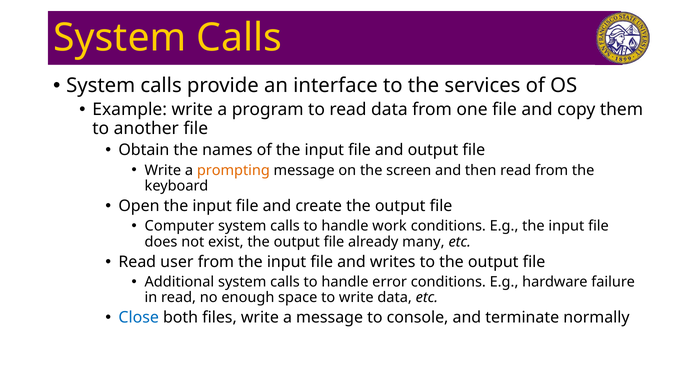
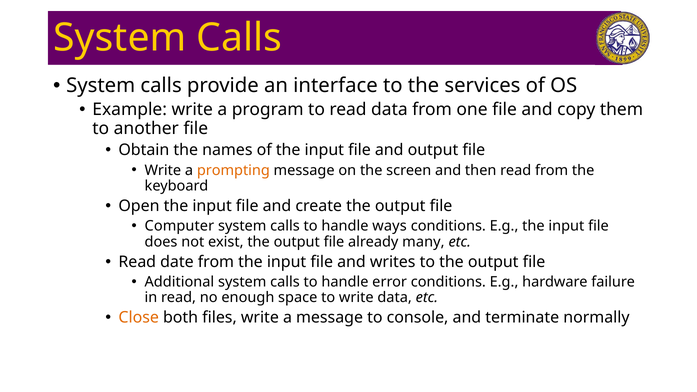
work: work -> ways (390, 226)
user: user -> date (177, 262)
Close colour: blue -> orange (139, 318)
